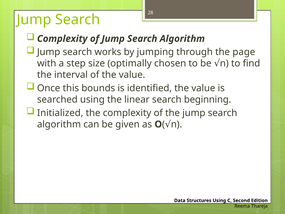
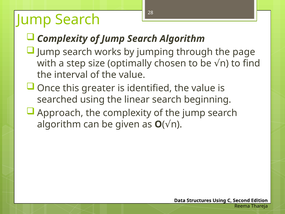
bounds: bounds -> greater (98, 88)
Initialized: Initialized -> Approach (60, 113)
